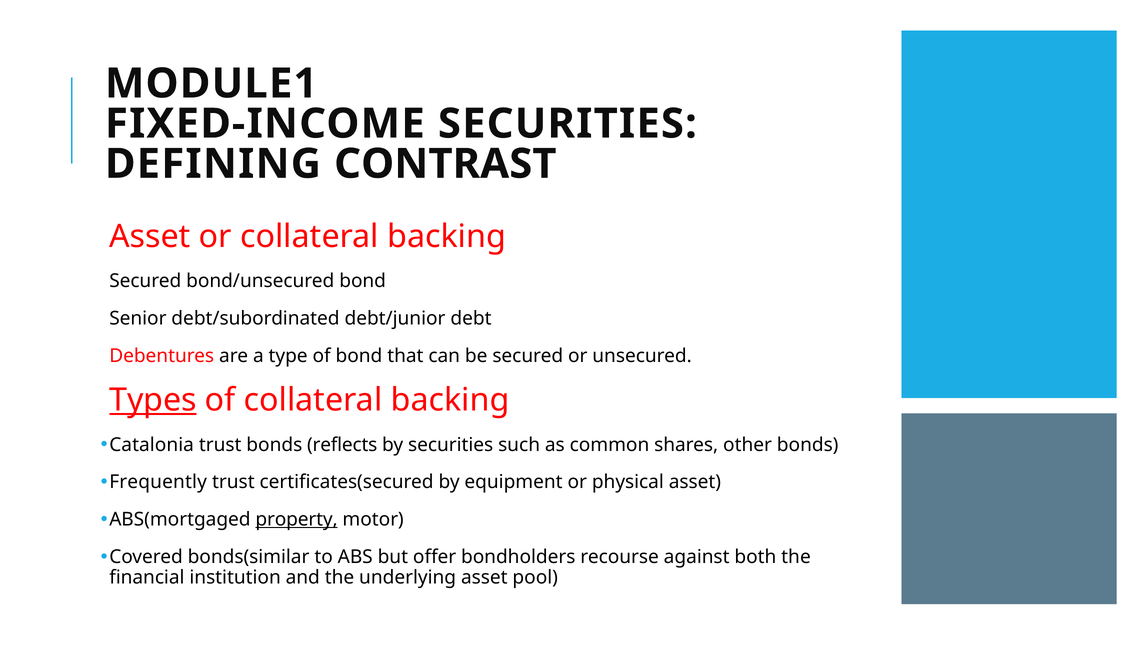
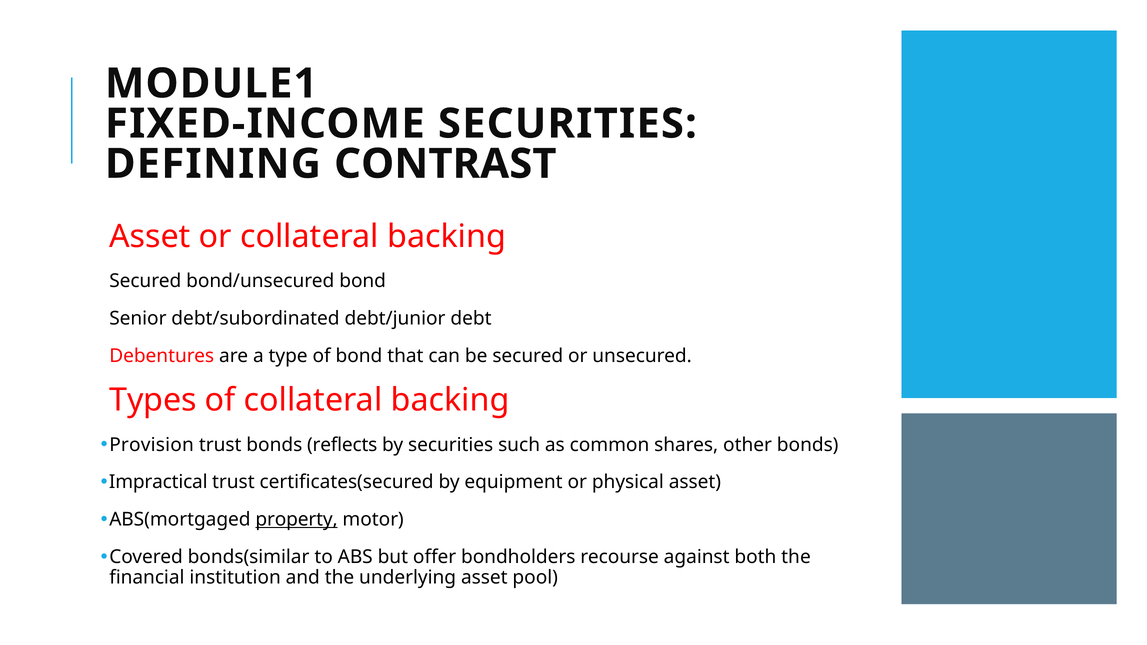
Types underline: present -> none (153, 400)
Catalonia: Catalonia -> Provision (152, 445)
Frequently: Frequently -> Impractical (158, 482)
